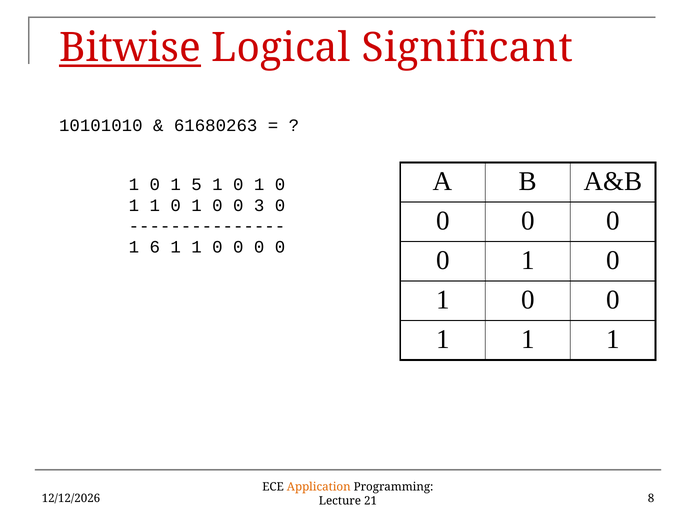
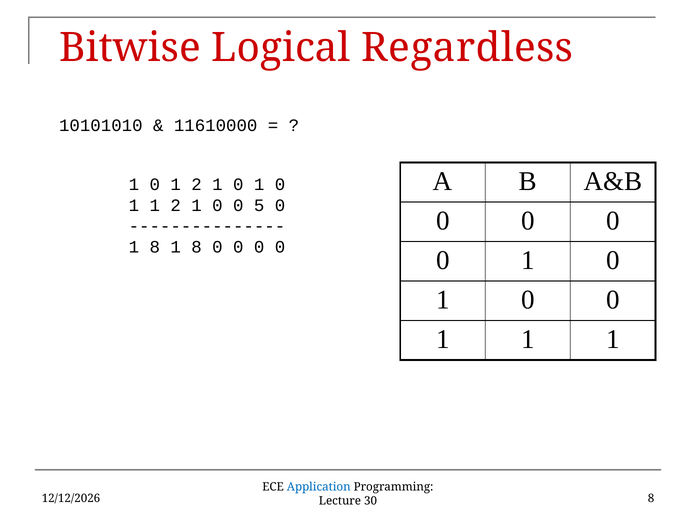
Bitwise underline: present -> none (130, 48)
Significant: Significant -> Regardless (467, 48)
61680263: 61680263 -> 11610000 (216, 125)
0 1 5: 5 -> 2 (197, 184)
0: 0 -> 2 (176, 205)
3: 3 -> 5 (259, 205)
6: 6 -> 8 (155, 247)
1: 1 -> 8 (197, 247)
Application colour: orange -> blue (319, 487)
21: 21 -> 30 (371, 501)
